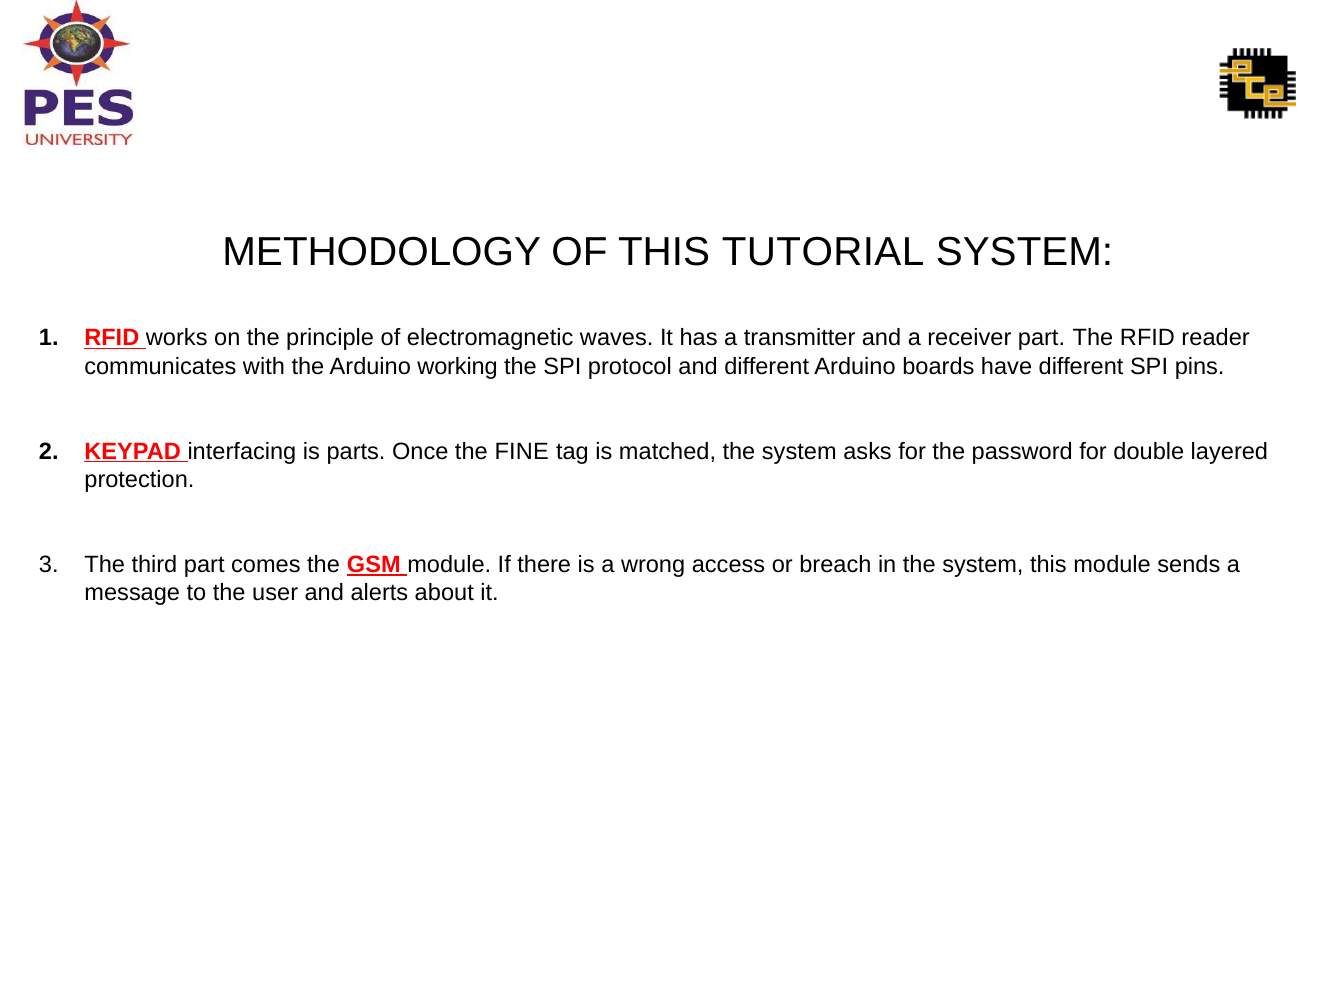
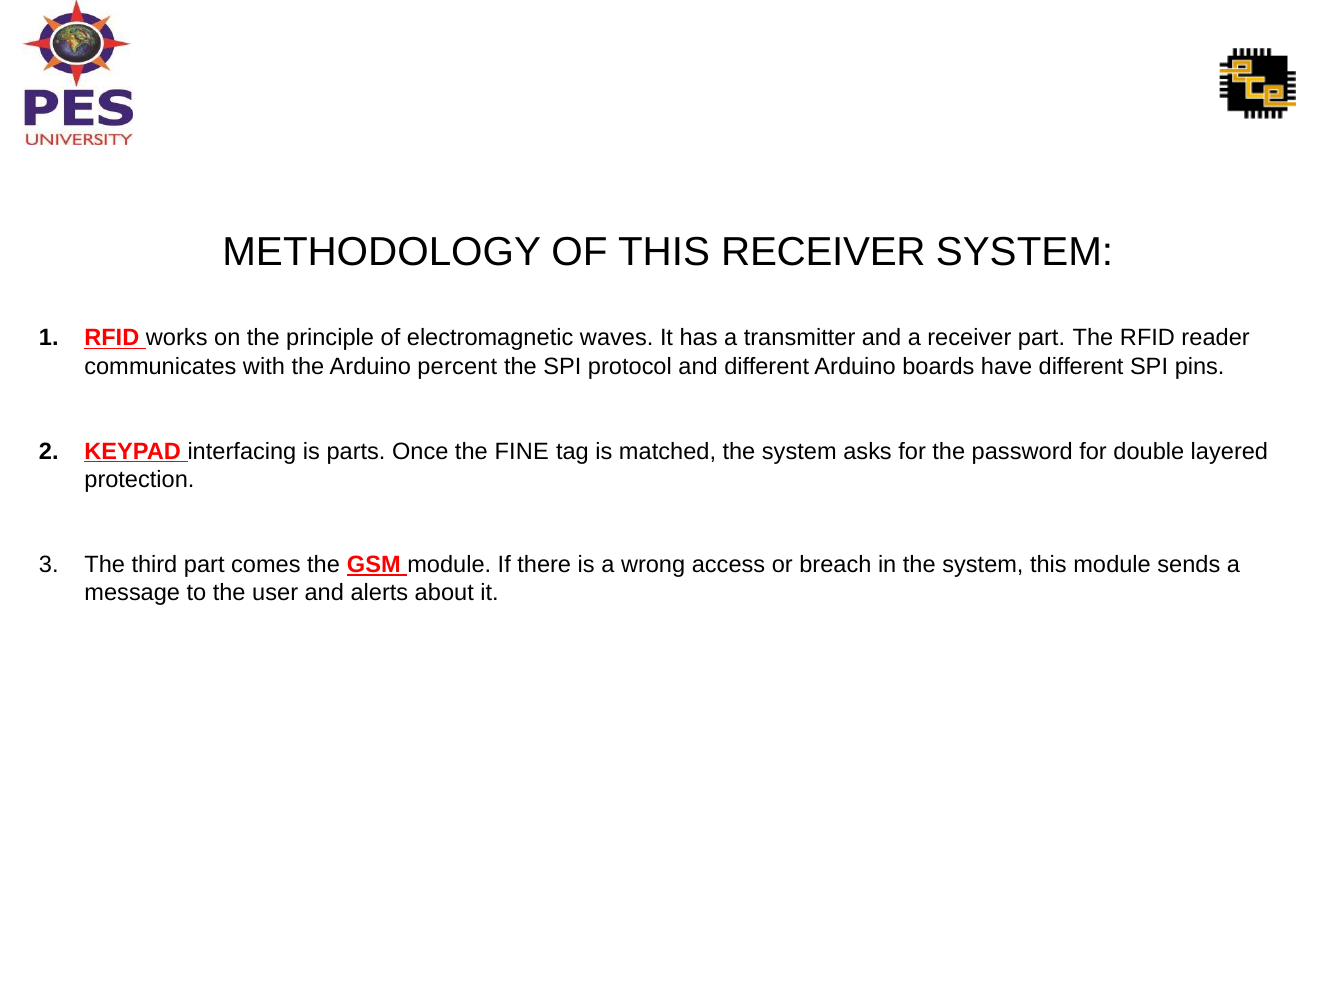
THIS TUTORIAL: TUTORIAL -> RECEIVER (823, 252)
working: working -> percent (457, 366)
